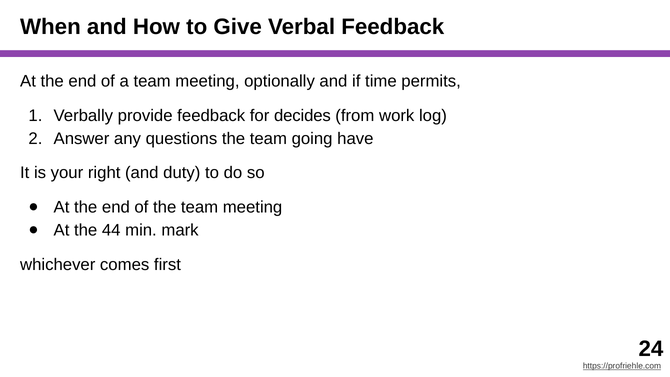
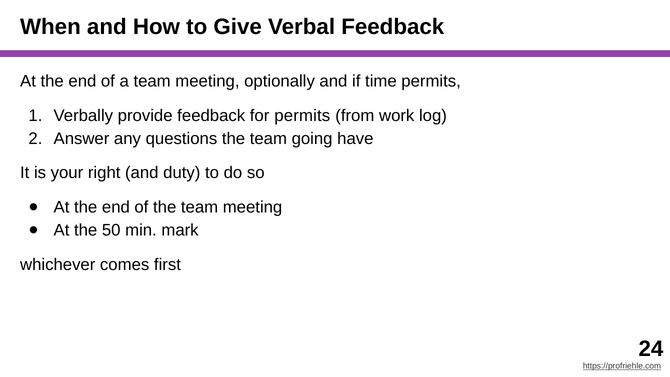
for decides: decides -> permits (302, 115)
44: 44 -> 50 (111, 230)
